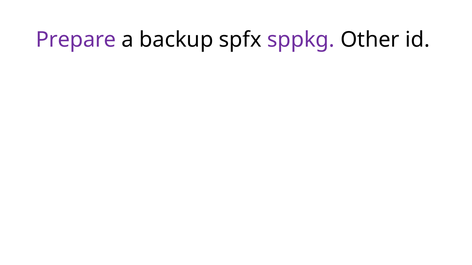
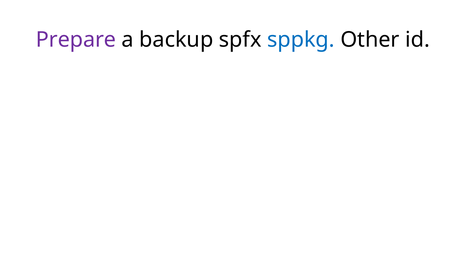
sppkg colour: purple -> blue (301, 40)
